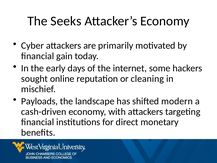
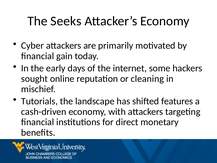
Payloads: Payloads -> Tutorials (39, 101)
modern: modern -> features (177, 101)
